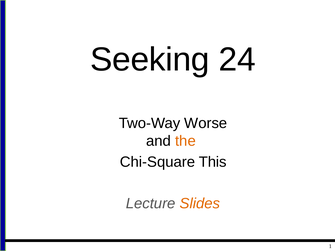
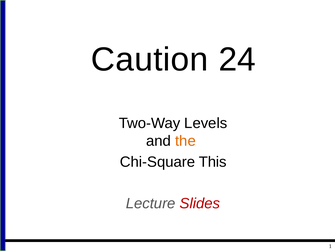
Seeking: Seeking -> Caution (150, 60)
Worse: Worse -> Levels (206, 123)
Slides colour: orange -> red (200, 204)
